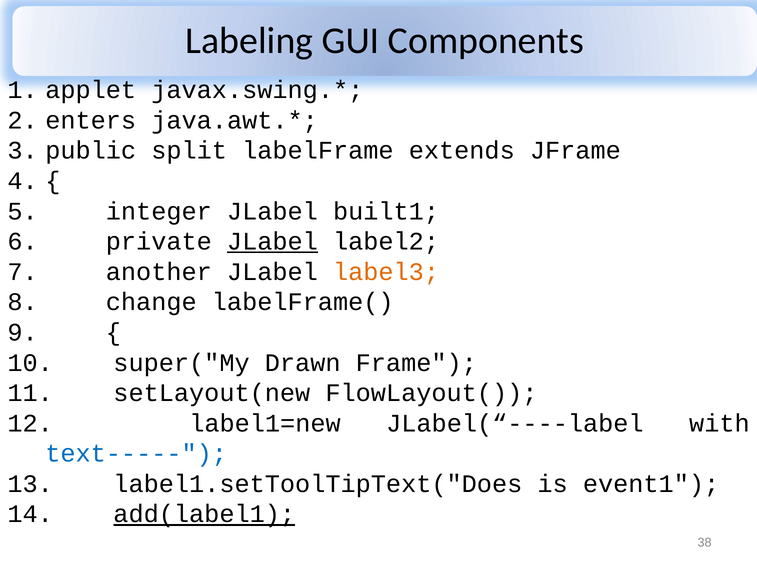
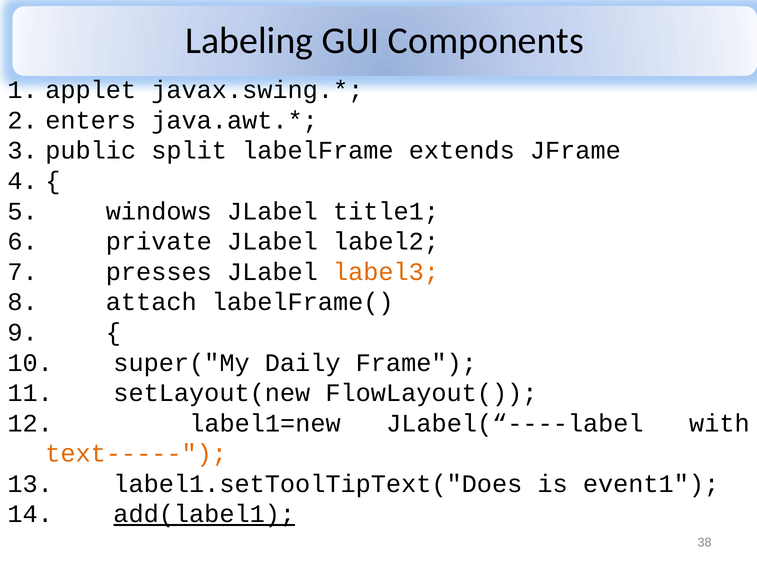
integer: integer -> windows (159, 211)
built1: built1 -> title1 (386, 211)
JLabel underline: present -> none (272, 241)
another: another -> presses (159, 272)
change: change -> attach (151, 302)
Drawn: Drawn -> Daily (303, 363)
text----- colour: blue -> orange (136, 453)
